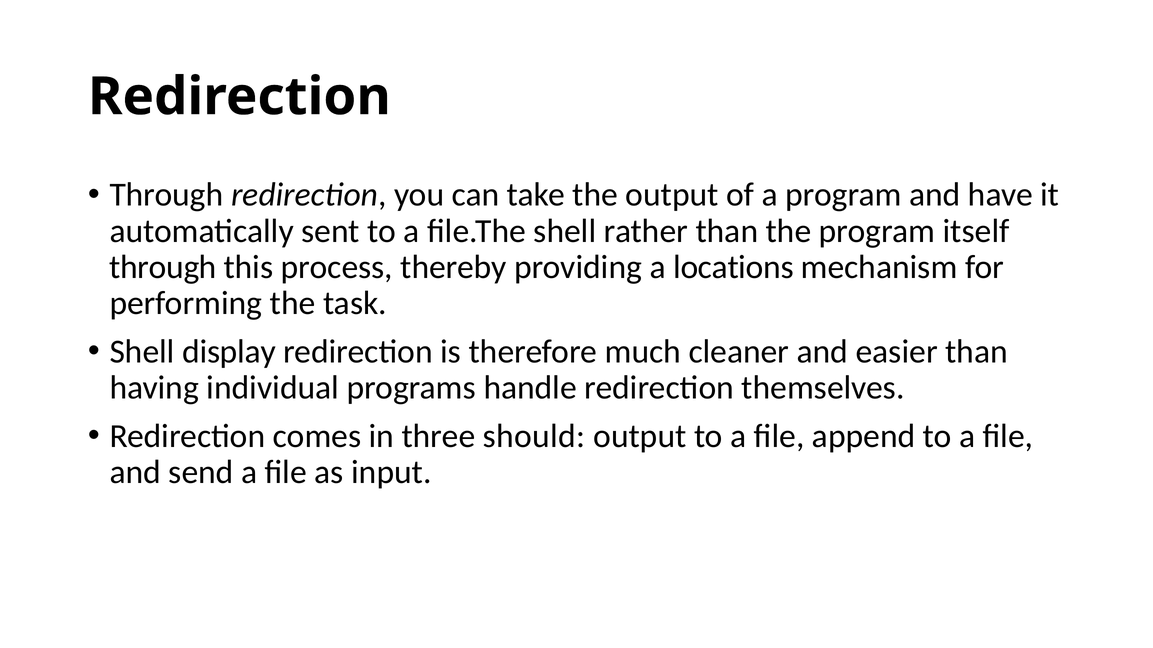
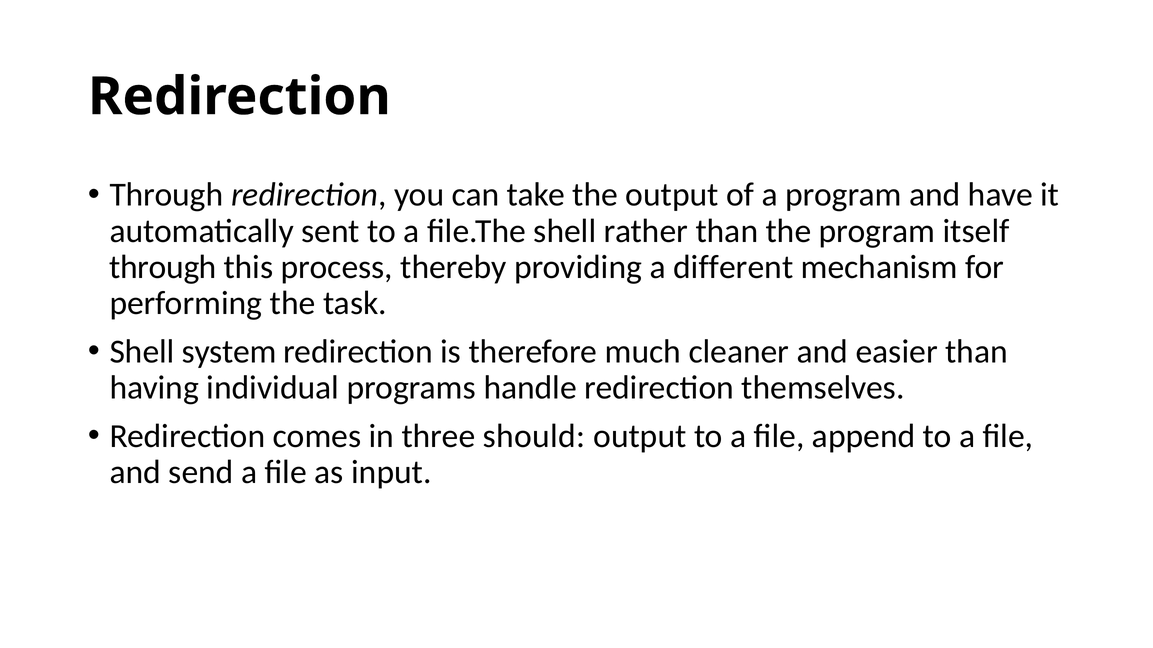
locations: locations -> different (733, 267)
display: display -> system (229, 352)
